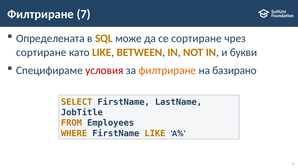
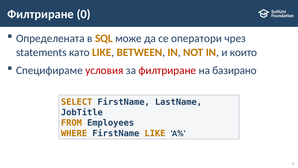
7: 7 -> 0 (84, 14)
се сортиране: сортиране -> оператори (197, 38)
сортиране: сортиране -> statements (41, 52)
букви: букви -> които (243, 52)
филтриране colour: orange -> red (167, 70)
